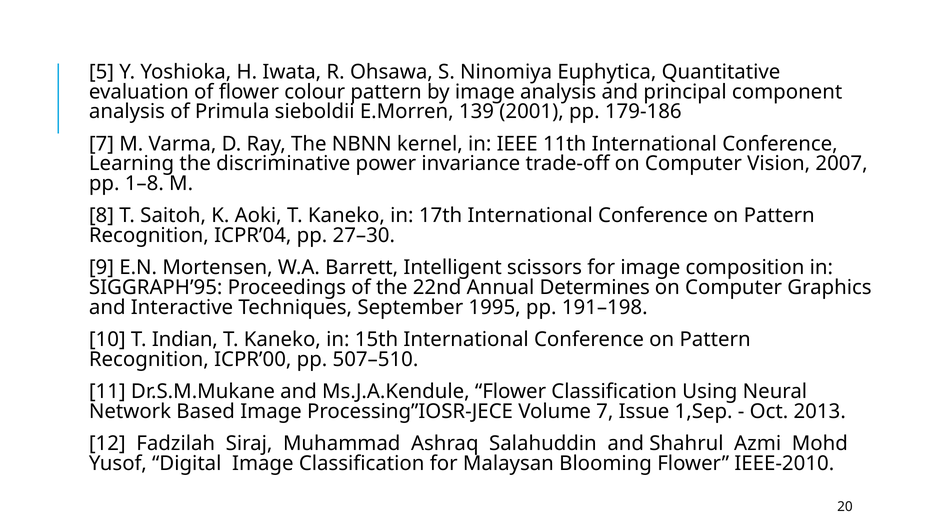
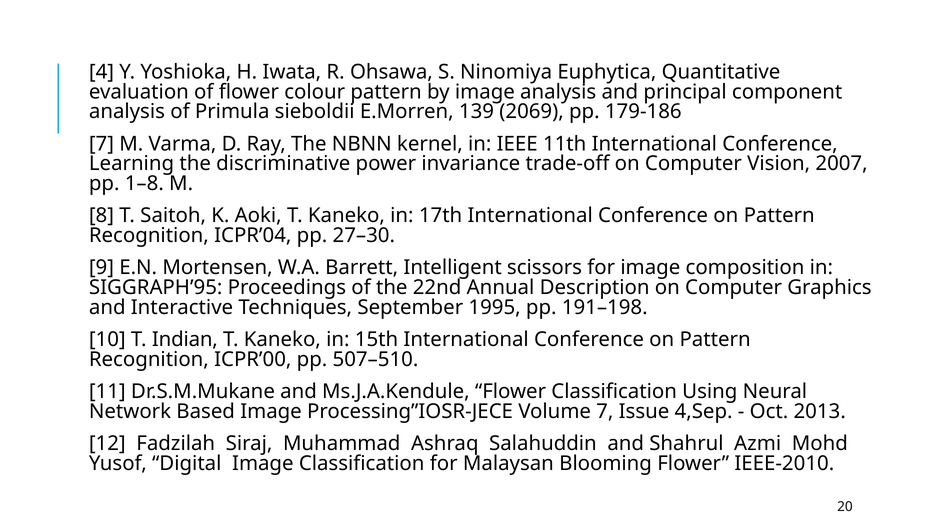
5: 5 -> 4 (102, 72)
2001: 2001 -> 2069 (532, 112)
Determines: Determines -> Description (595, 287)
1,Sep: 1,Sep -> 4,Sep (704, 411)
